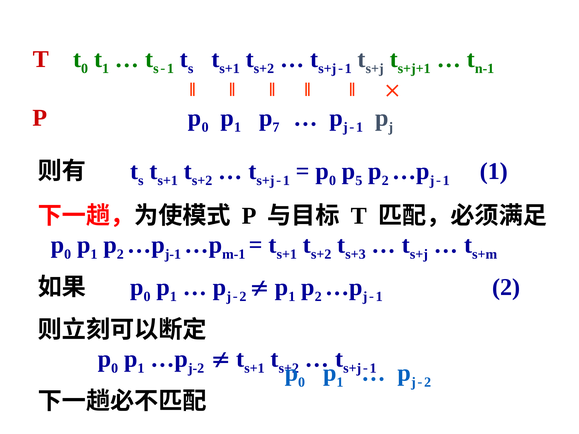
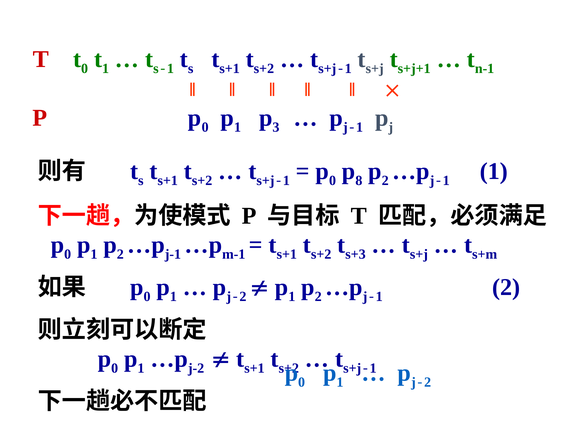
7: 7 -> 3 (276, 127)
5: 5 -> 8 (359, 181)
